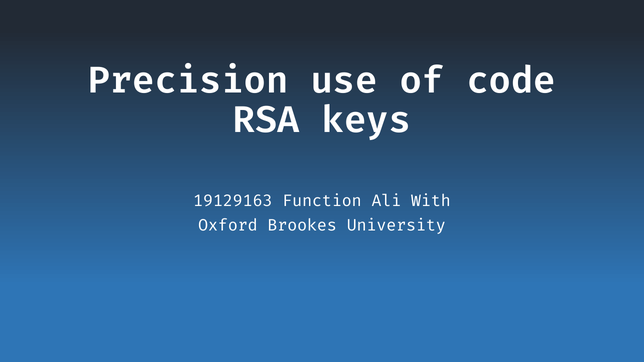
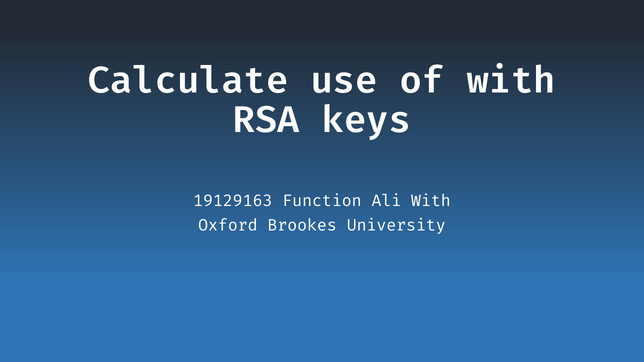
Precision: Precision -> Calculate (188, 81)
of code: code -> with (511, 81)
